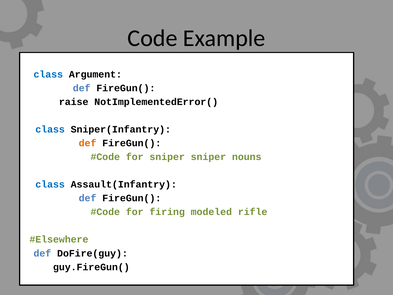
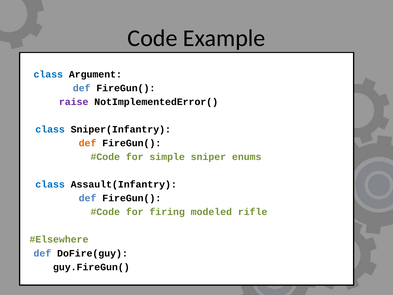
raise colour: black -> purple (74, 102)
for sniper: sniper -> simple (167, 157)
nouns: nouns -> enums (247, 157)
